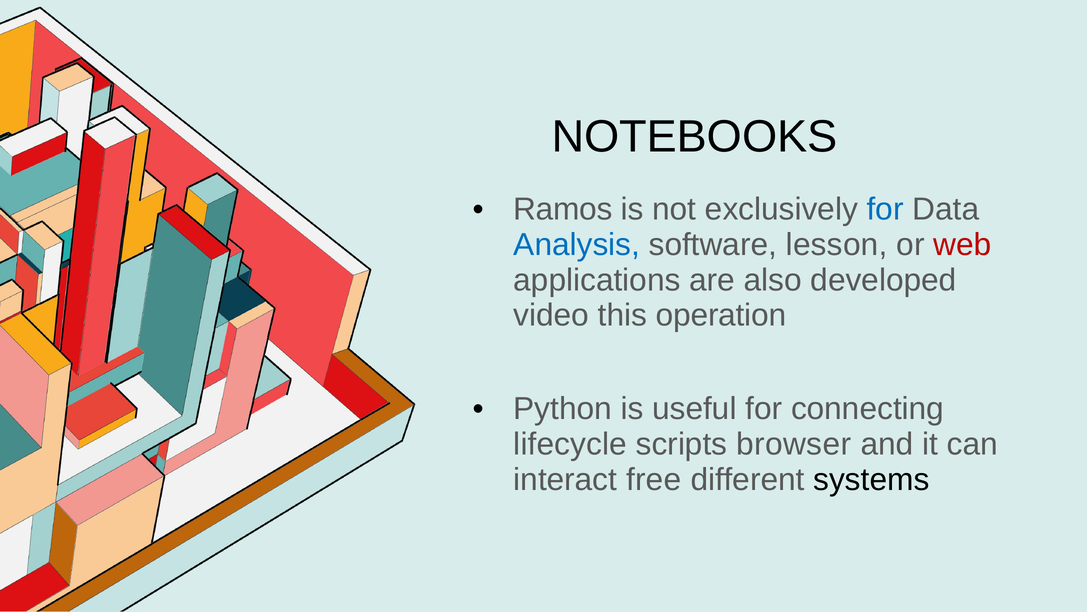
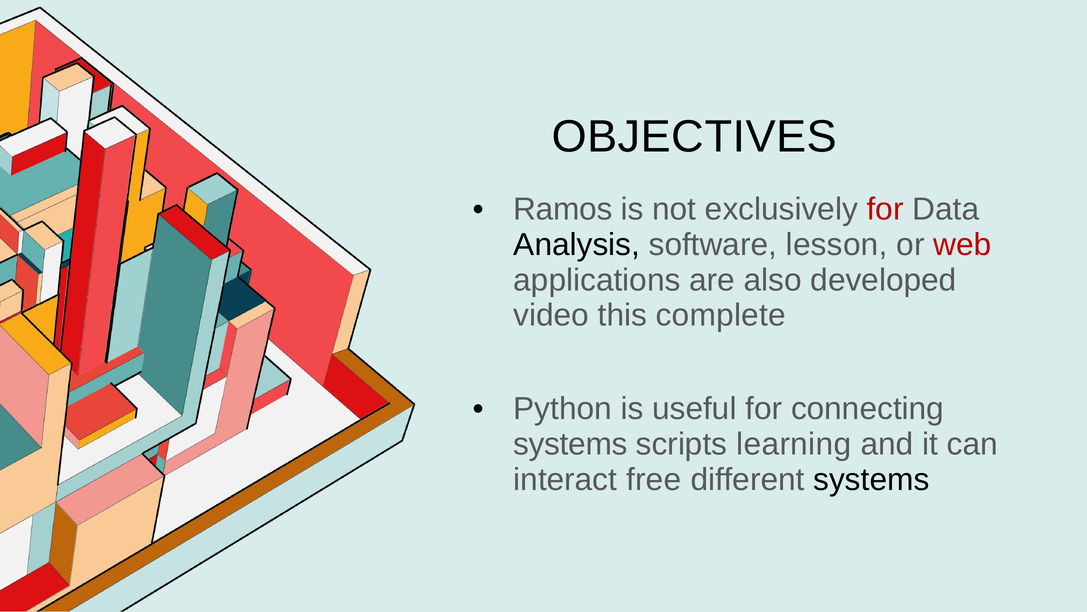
NOTEBOOKS: NOTEBOOKS -> OBJECTIVES (694, 136)
for colour: blue -> red (885, 209)
Analysis colour: blue -> black (577, 245)
operation: operation -> complete (721, 315)
lifecycle: lifecycle -> systems (570, 444)
browser: browser -> learning (794, 444)
